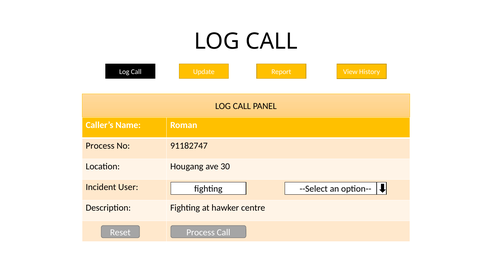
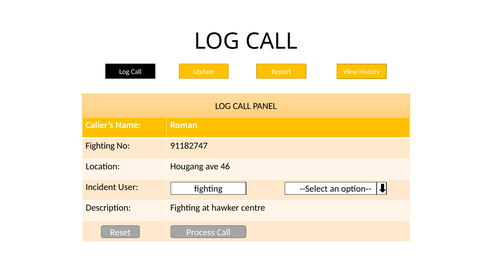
Process: Process -> Fighting (100, 146)
30: 30 -> 46 (225, 166)
